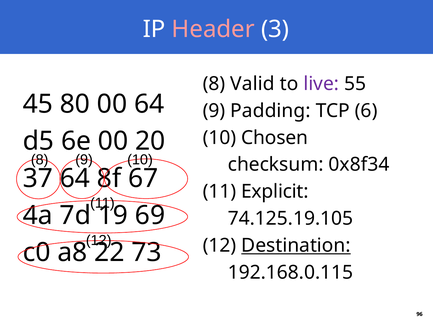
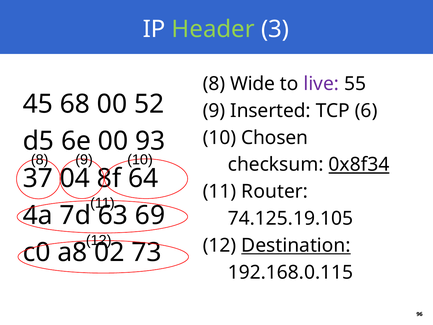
Header colour: pink -> light green (213, 29)
Valid: Valid -> Wide (253, 84)
80: 80 -> 68 (75, 104)
00 64: 64 -> 52 (149, 104)
Padding: Padding -> Inserted (271, 111)
20: 20 -> 93 (150, 141)
0x8f34 underline: none -> present (359, 165)
37 64: 64 -> 04 (75, 178)
67: 67 -> 64 (143, 178)
Explicit: Explicit -> Router (275, 191)
19: 19 -> 63 (113, 215)
22: 22 -> 02 (109, 252)
